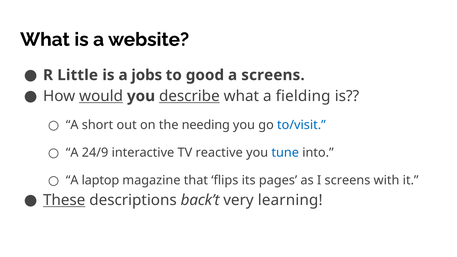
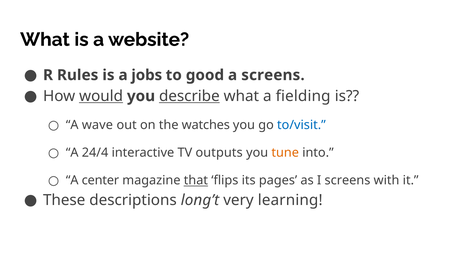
Little: Little -> Rules (78, 75)
short: short -> wave (97, 125)
needing: needing -> watches (206, 125)
24/9: 24/9 -> 24/4 (95, 153)
reactive: reactive -> outputs (219, 153)
tune colour: blue -> orange (285, 153)
laptop: laptop -> center (100, 180)
that underline: none -> present (196, 180)
These underline: present -> none (64, 200)
back’t: back’t -> long’t (200, 200)
